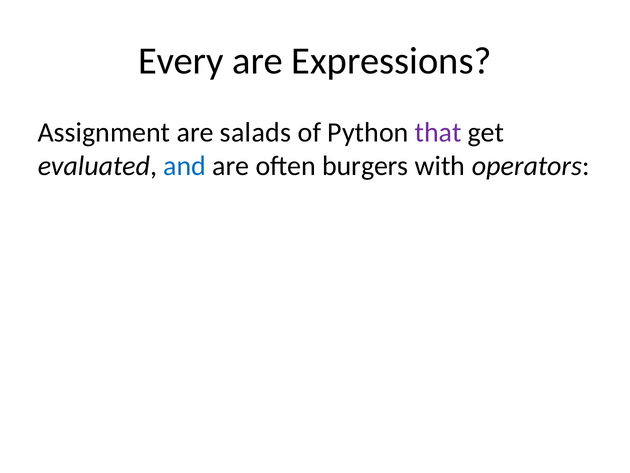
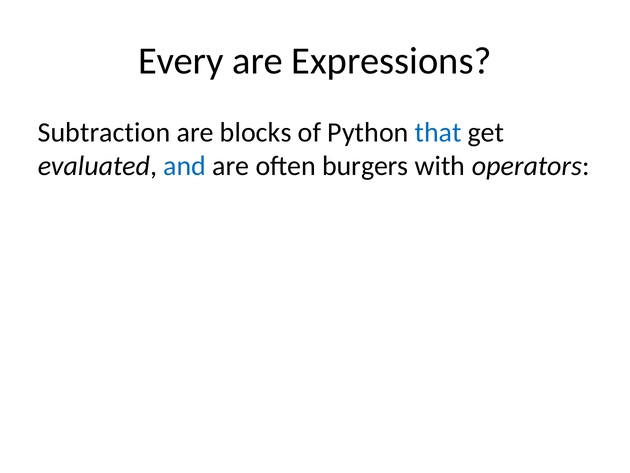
Assignment: Assignment -> Subtraction (104, 132)
salads: salads -> blocks (256, 132)
that colour: purple -> blue (438, 132)
